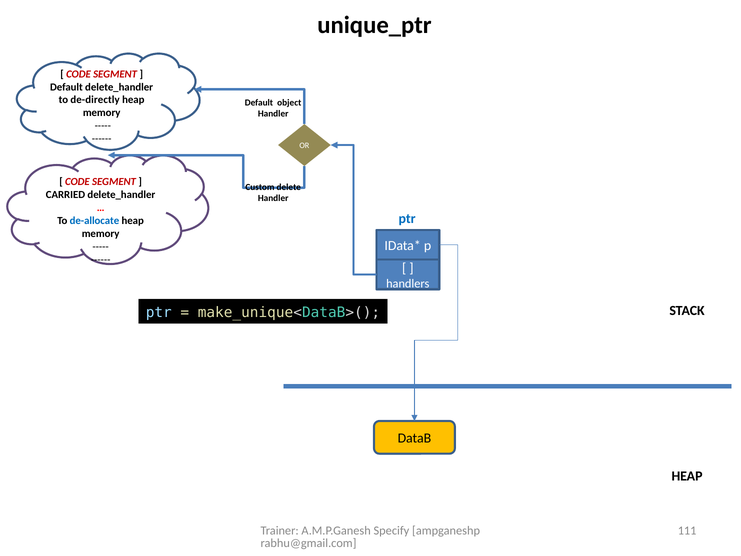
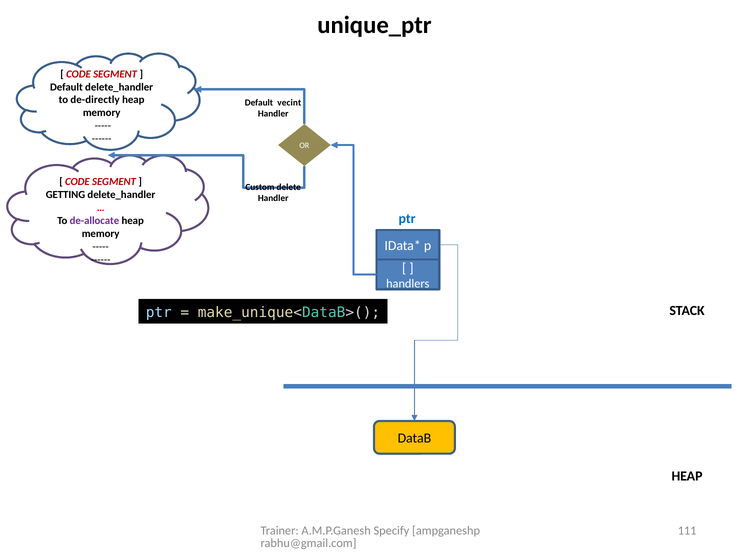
object: object -> vecint (289, 103)
CARRIED: CARRIED -> GETTING (65, 195)
de-allocate colour: blue -> purple (94, 220)
